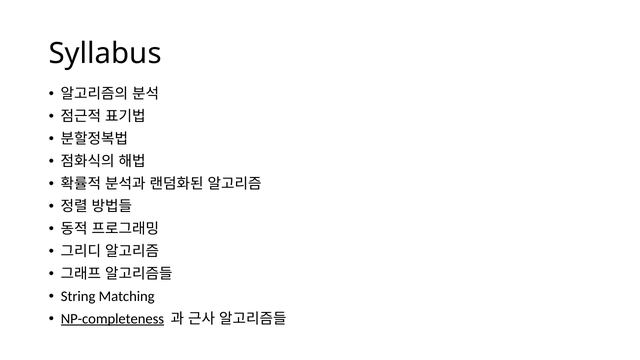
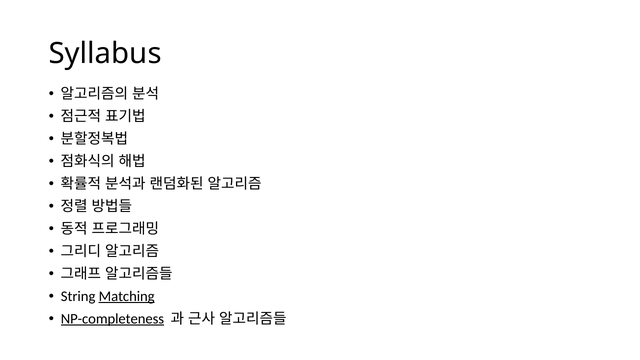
Matching underline: none -> present (127, 296)
